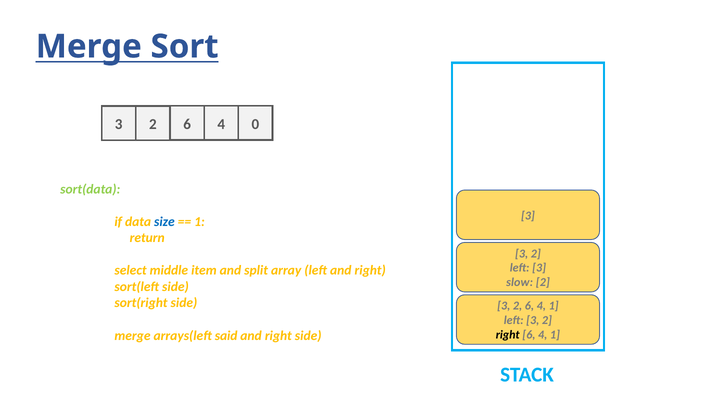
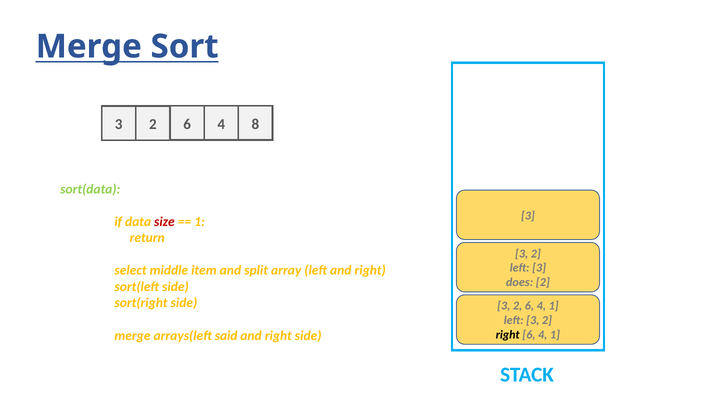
0: 0 -> 8 (255, 124)
size colour: blue -> red (164, 221)
slow: slow -> does (520, 282)
